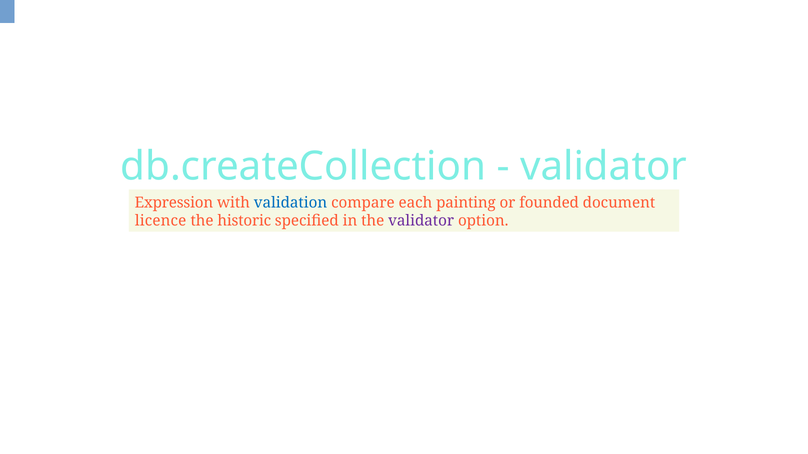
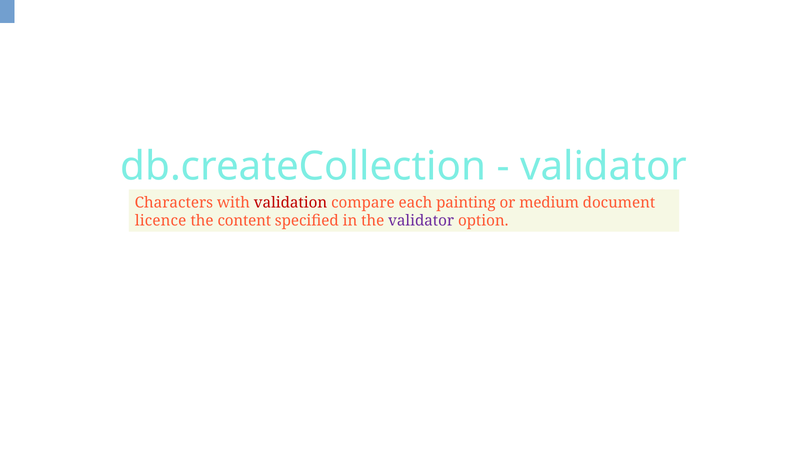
Expression: Expression -> Characters (174, 203)
validation colour: blue -> red (291, 203)
founded: founded -> medium (549, 203)
historic: historic -> content (244, 221)
